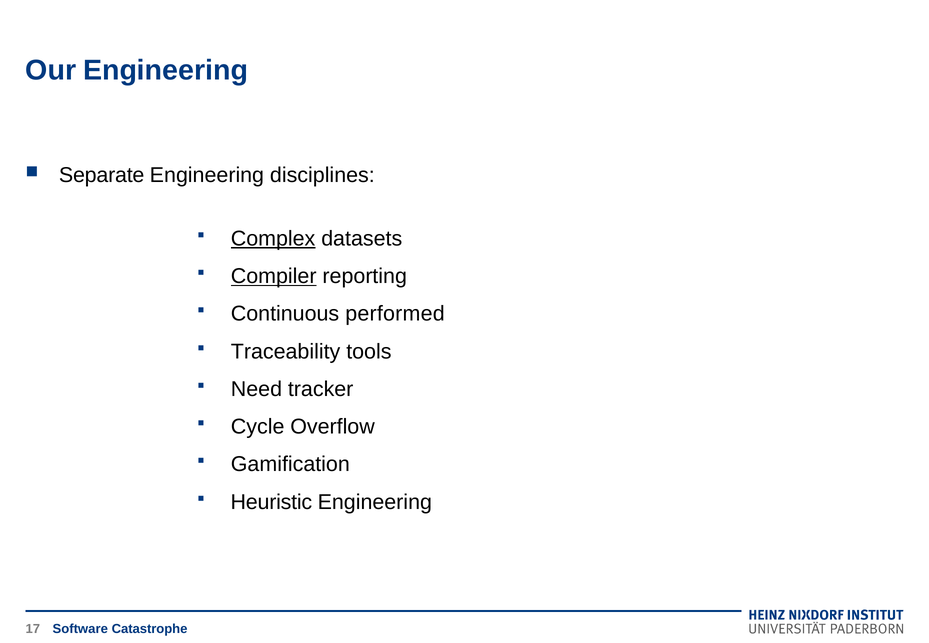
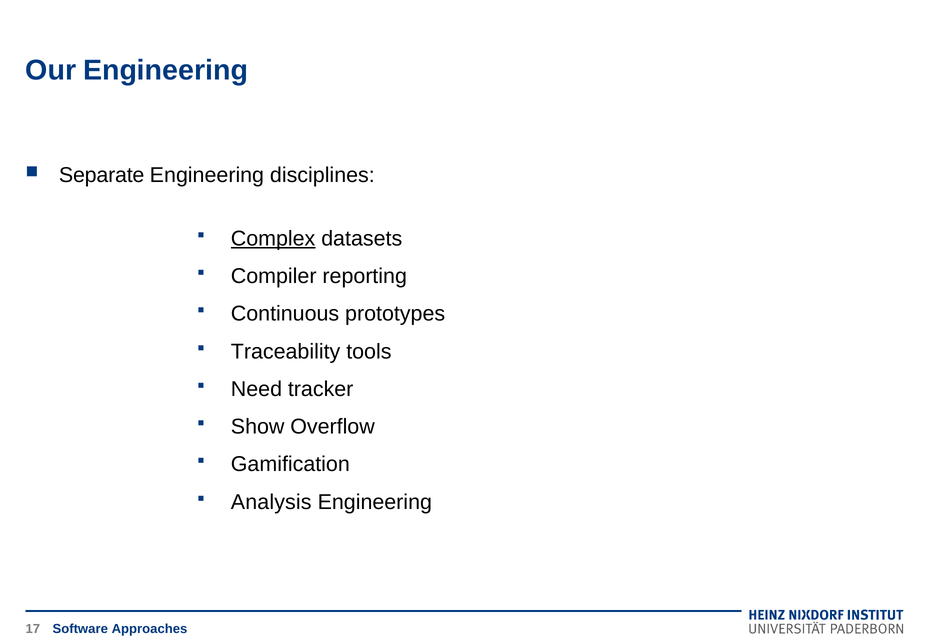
Compiler underline: present -> none (274, 276)
performed: performed -> prototypes (395, 314)
Cycle: Cycle -> Show (258, 427)
Heuristic: Heuristic -> Analysis (271, 502)
Catastrophe: Catastrophe -> Approaches (150, 629)
